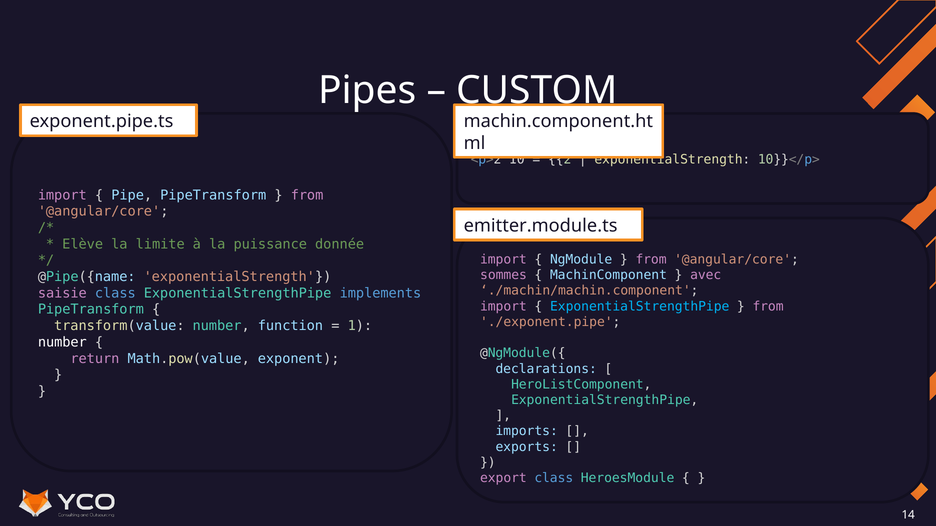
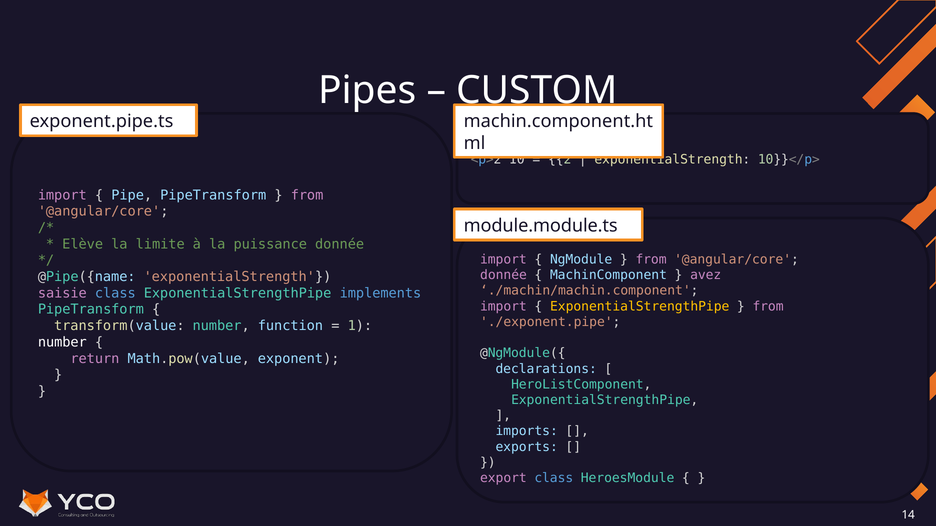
emitter.module.ts: emitter.module.ts -> module.module.ts (541, 226)
sommes: sommes -> donnée (503, 275)
avec: avec -> avez (706, 275)
ExponentialStrengthPipe colour: light blue -> yellow (640, 307)
